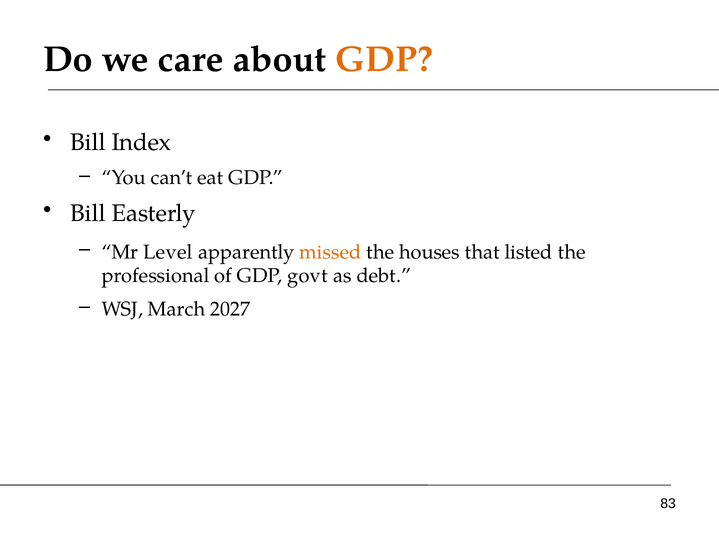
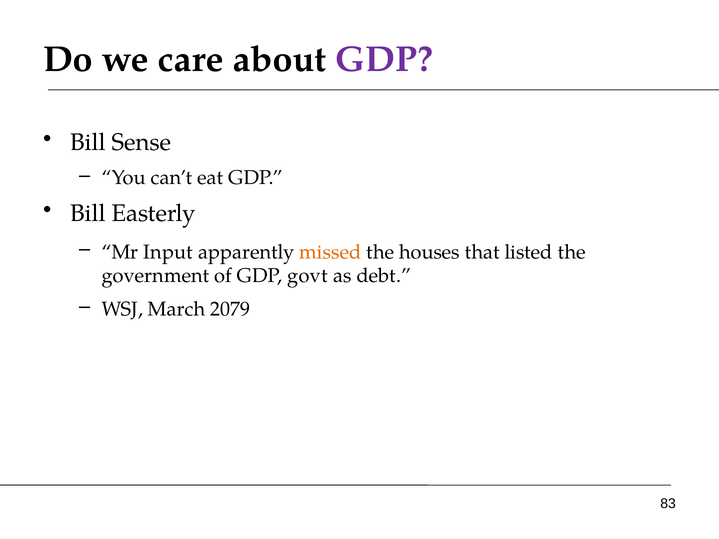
GDP colour: orange -> purple (384, 59)
Index: Index -> Sense (141, 142)
Level: Level -> Input (168, 252)
professional: professional -> government (155, 276)
2027: 2027 -> 2079 (230, 309)
